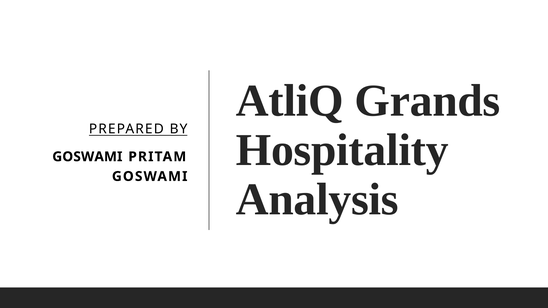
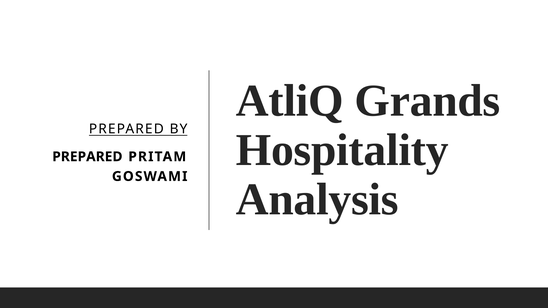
GOSWAMI: GOSWAMI -> PREPARED (87, 157)
